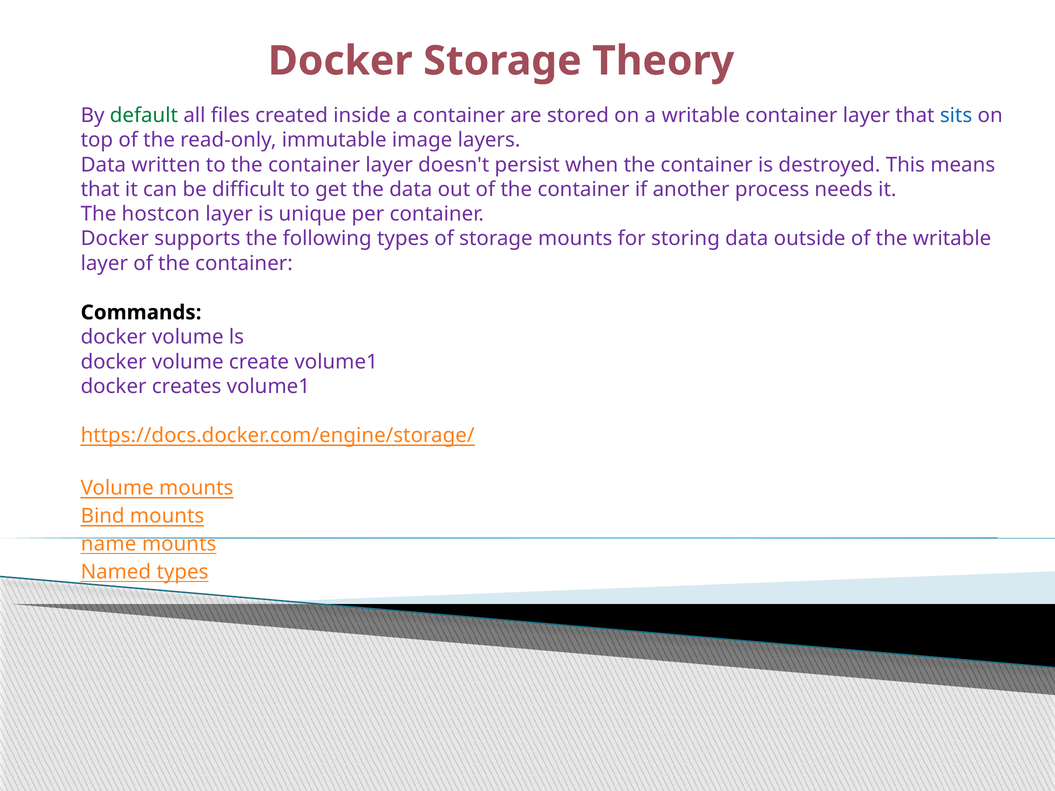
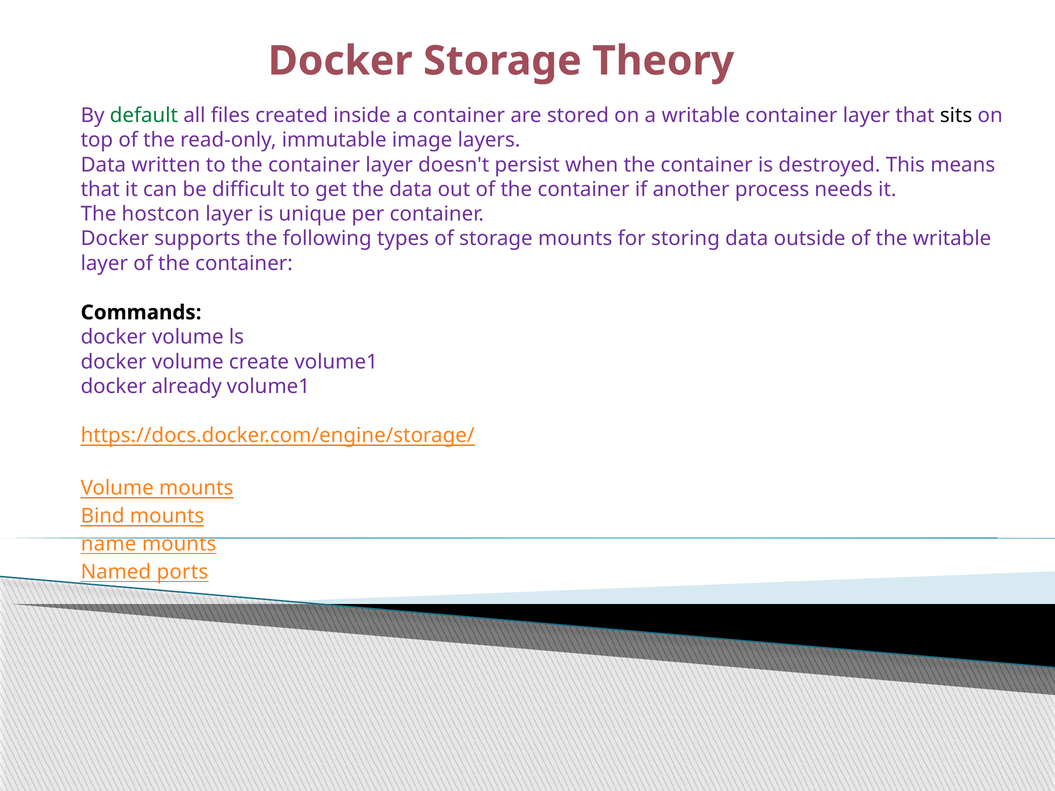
sits colour: blue -> black (956, 116)
creates: creates -> already (187, 387)
Named types: types -> ports (182, 572)
